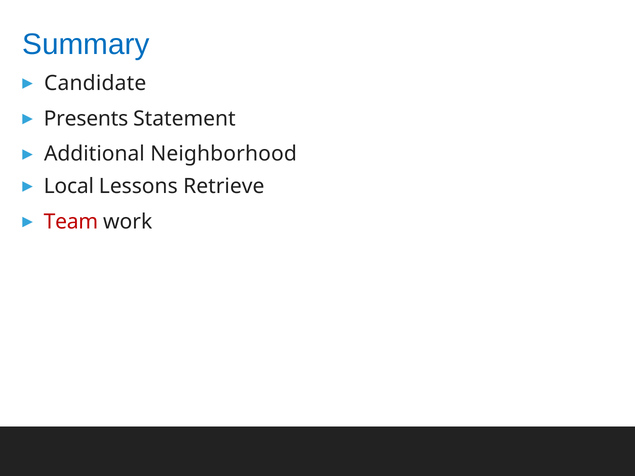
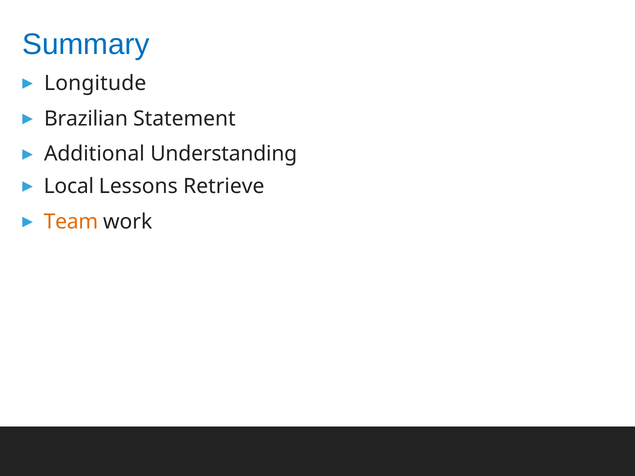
Candidate: Candidate -> Longitude (95, 83)
Presents: Presents -> Brazilian (86, 119)
Neighborhood: Neighborhood -> Understanding (224, 154)
Team colour: red -> orange (71, 222)
